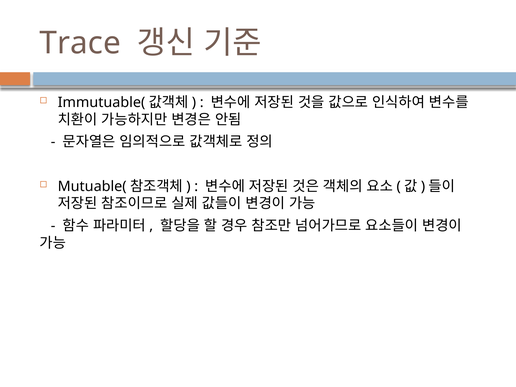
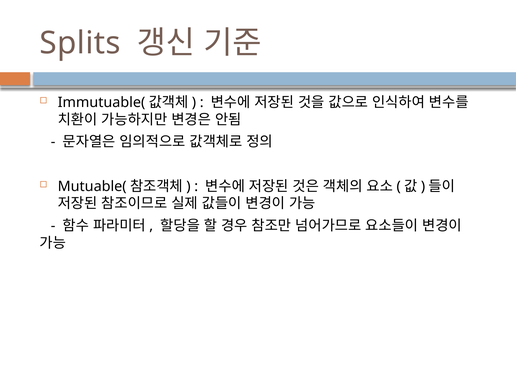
Trace: Trace -> Splits (80, 43)
